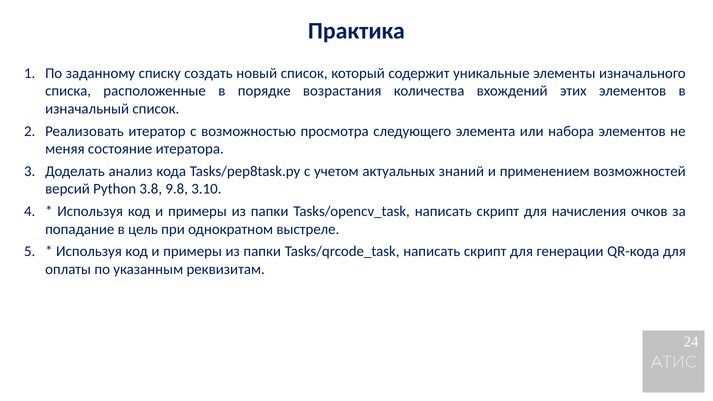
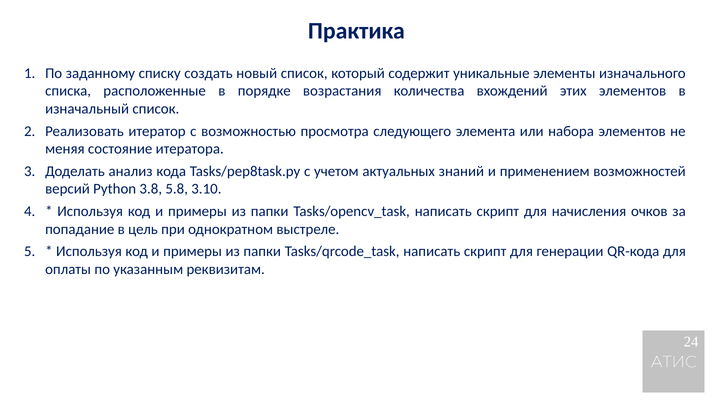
9.8: 9.8 -> 5.8 (177, 189)
